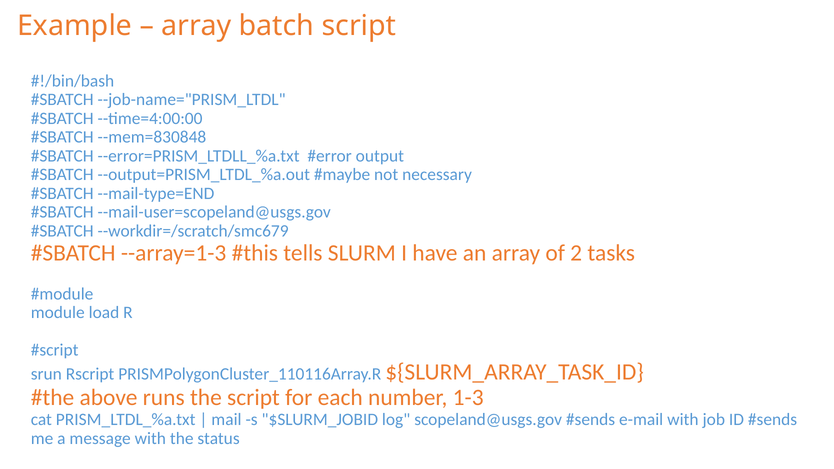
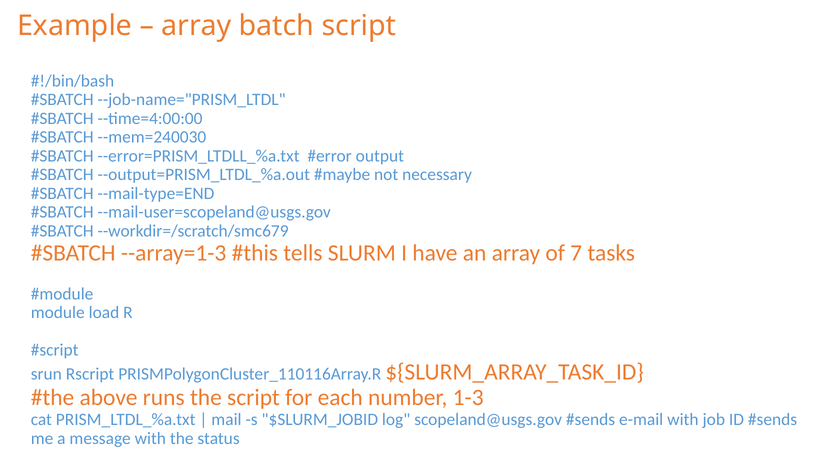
--mem=830848: --mem=830848 -> --mem=240030 (152, 137)
2: 2 -> 7 (576, 253)
